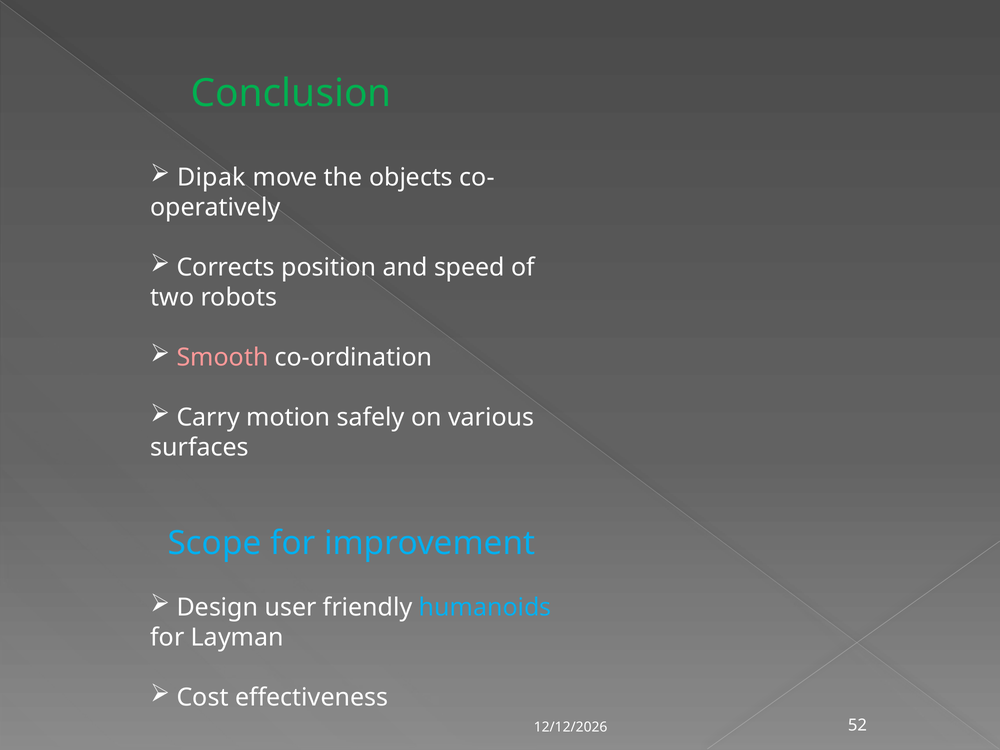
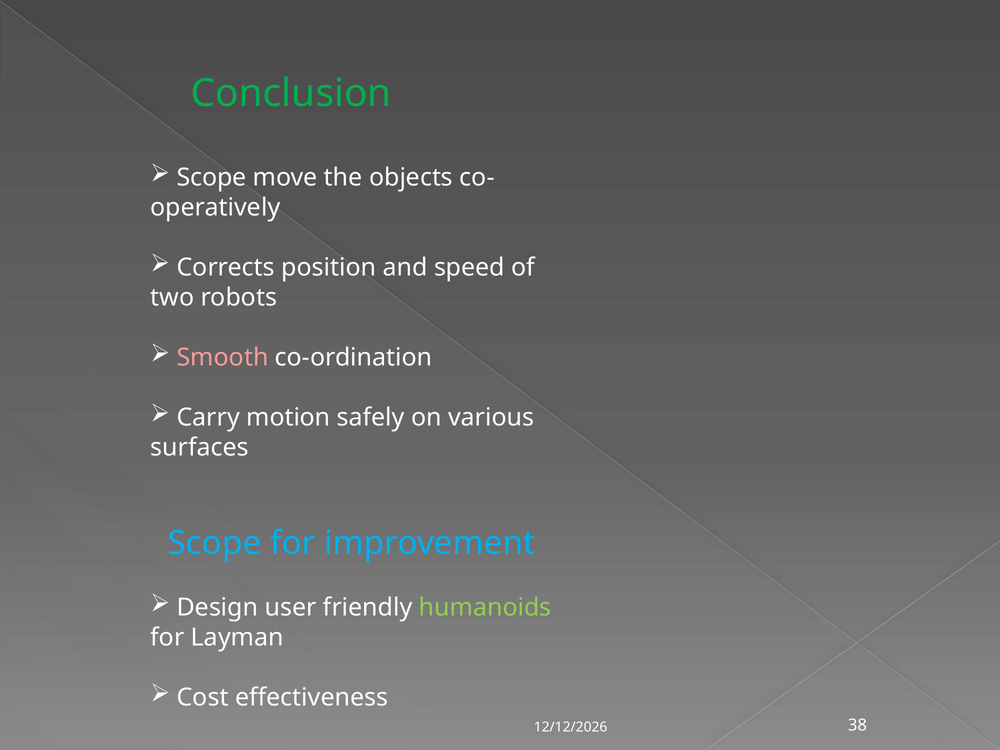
Dipak: Dipak -> Scope (212, 177)
humanoids colour: light blue -> light green (485, 607)
52: 52 -> 38 (858, 725)
